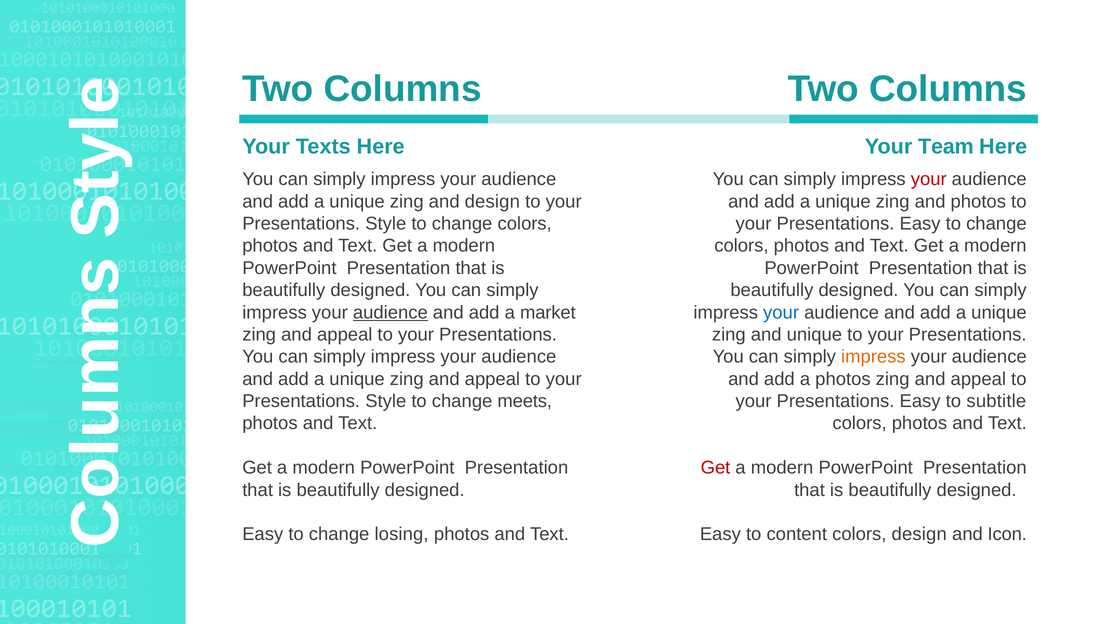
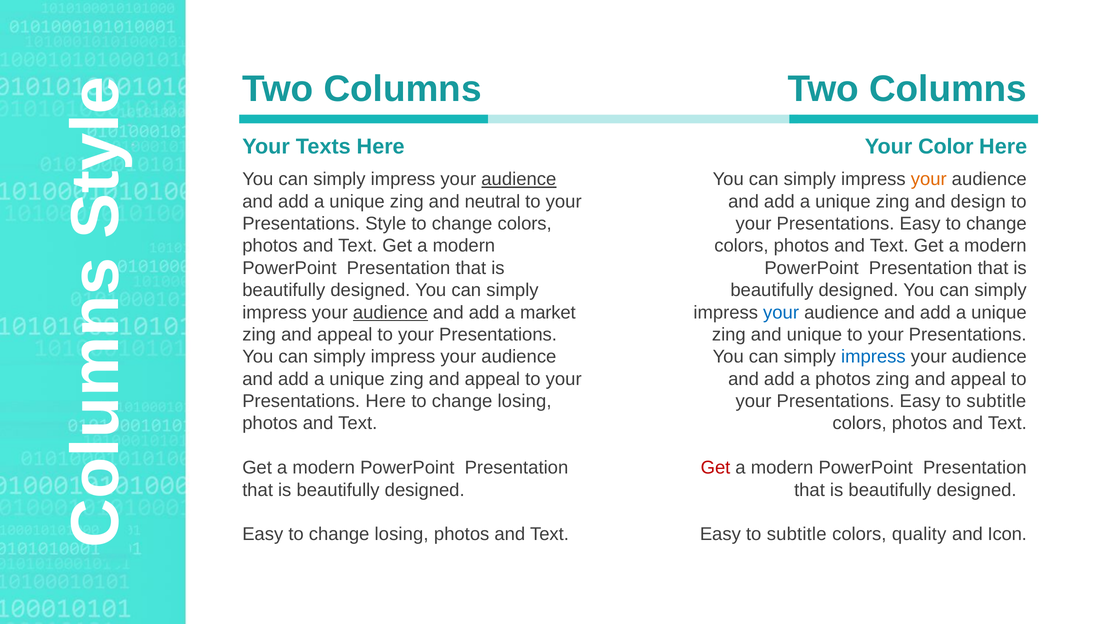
Team: Team -> Color (946, 146)
audience underline: none -> present (519, 179)
your colour: red -> orange (929, 179)
and design: design -> neutral (492, 201)
and photos: photos -> design (978, 201)
impress colour: orange -> blue (873, 357)
Style: Style -> Here (386, 401)
meets: meets -> losing (525, 401)
content: content -> subtitle (797, 534)
colors design: design -> quality (919, 534)
